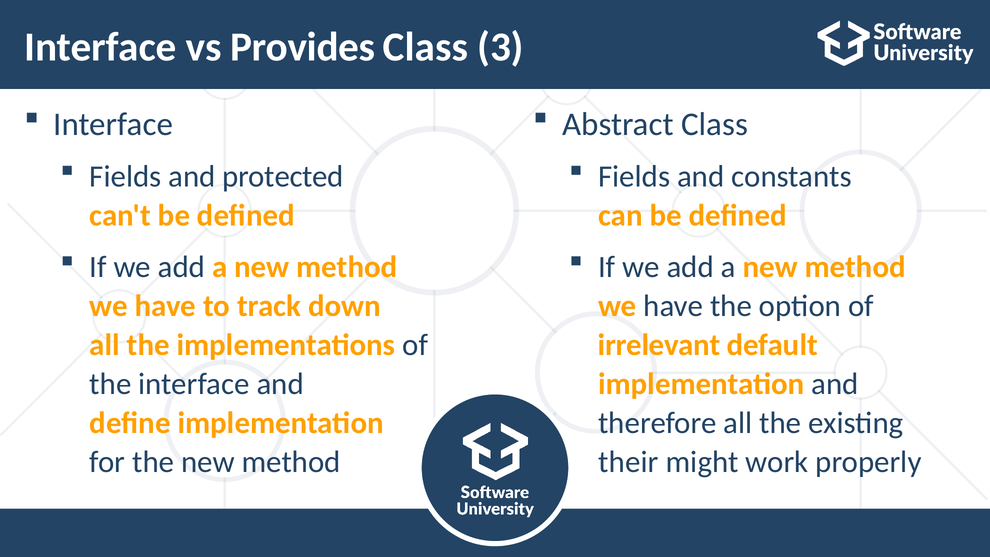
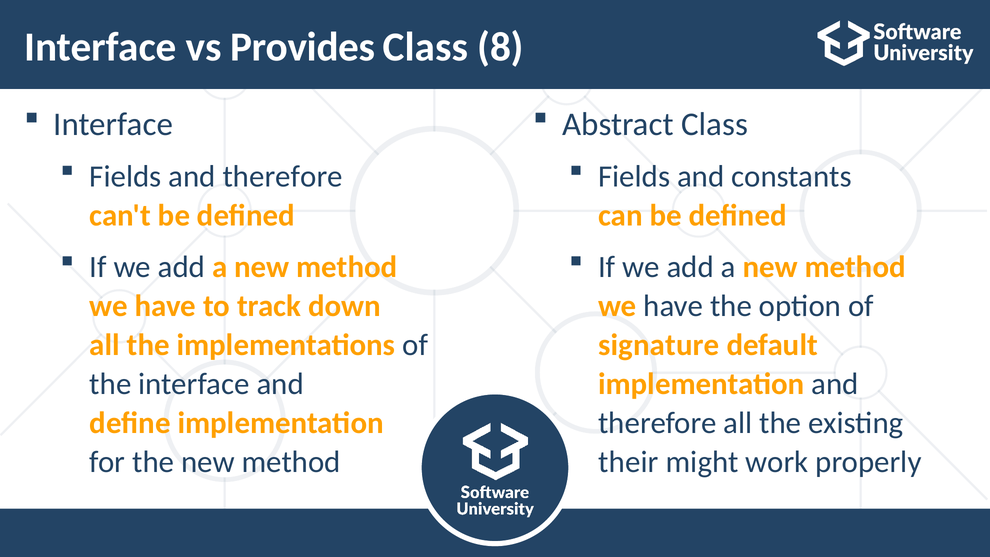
3: 3 -> 8 (501, 47)
Fields and protected: protected -> therefore (283, 177)
irrelevant: irrelevant -> signature (659, 345)
